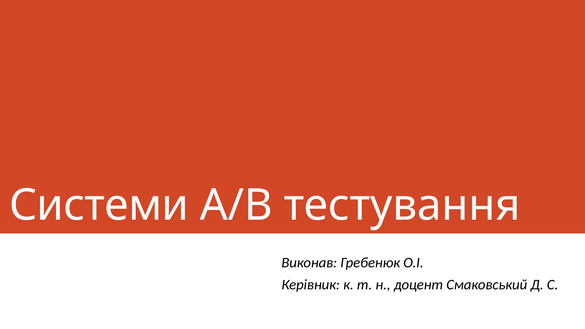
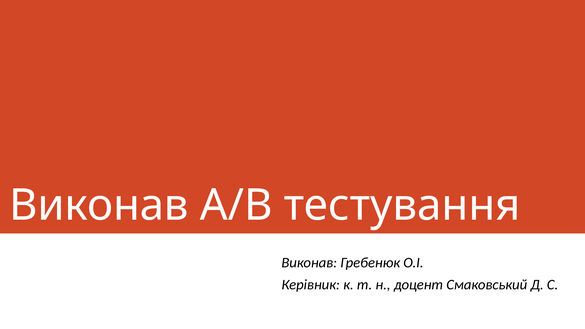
Системи: Системи -> Виконав (99, 205)
